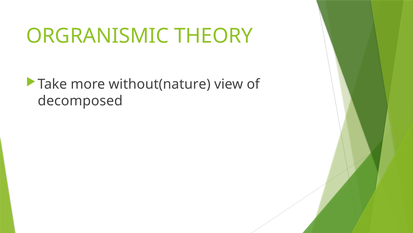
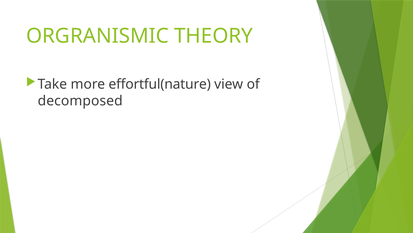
without(nature: without(nature -> effortful(nature (160, 84)
